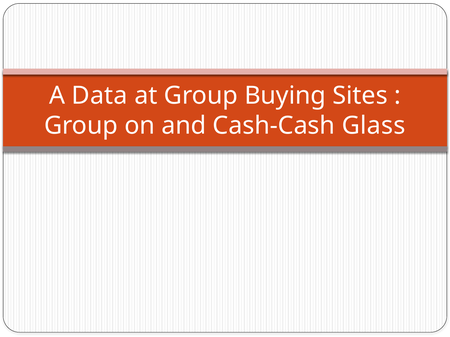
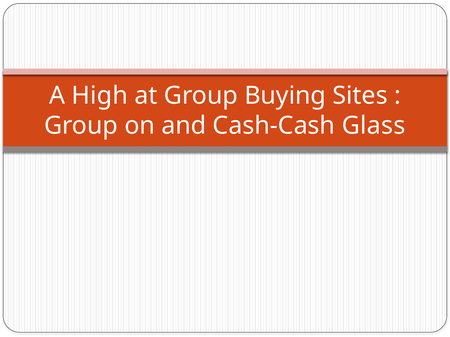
Data: Data -> High (100, 96)
